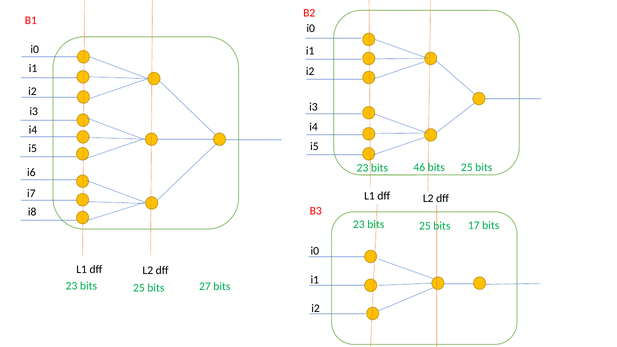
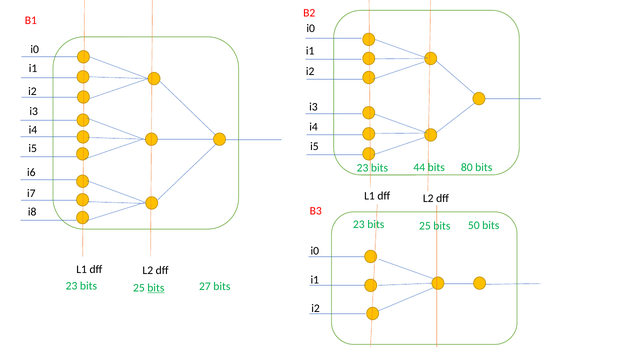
46: 46 -> 44 (419, 167)
25: 25 -> 80 (467, 167)
17: 17 -> 50 (474, 225)
bits underline: none -> present (156, 288)
